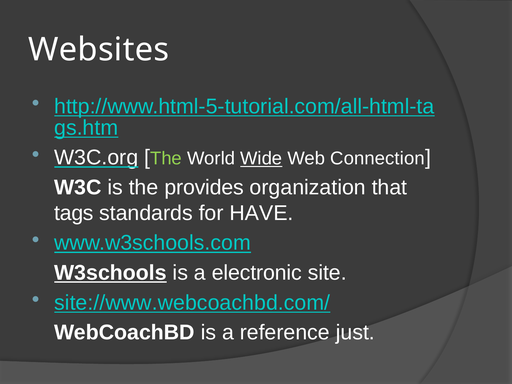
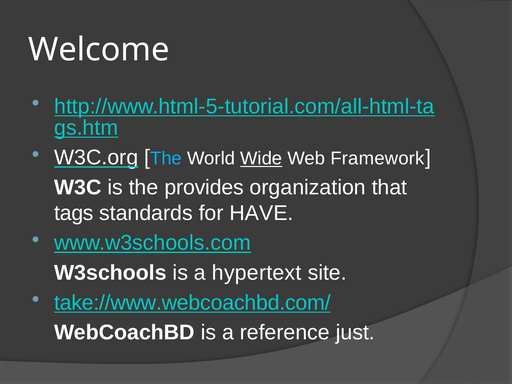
Websites: Websites -> Welcome (99, 50)
The colour: light green -> light blue (166, 159)
Connection: Connection -> Framework (377, 159)
W3schools underline: present -> none (110, 273)
electronic: electronic -> hypertext (257, 273)
site://www.webcoachbd.com/: site://www.webcoachbd.com/ -> take://www.webcoachbd.com/ (192, 303)
